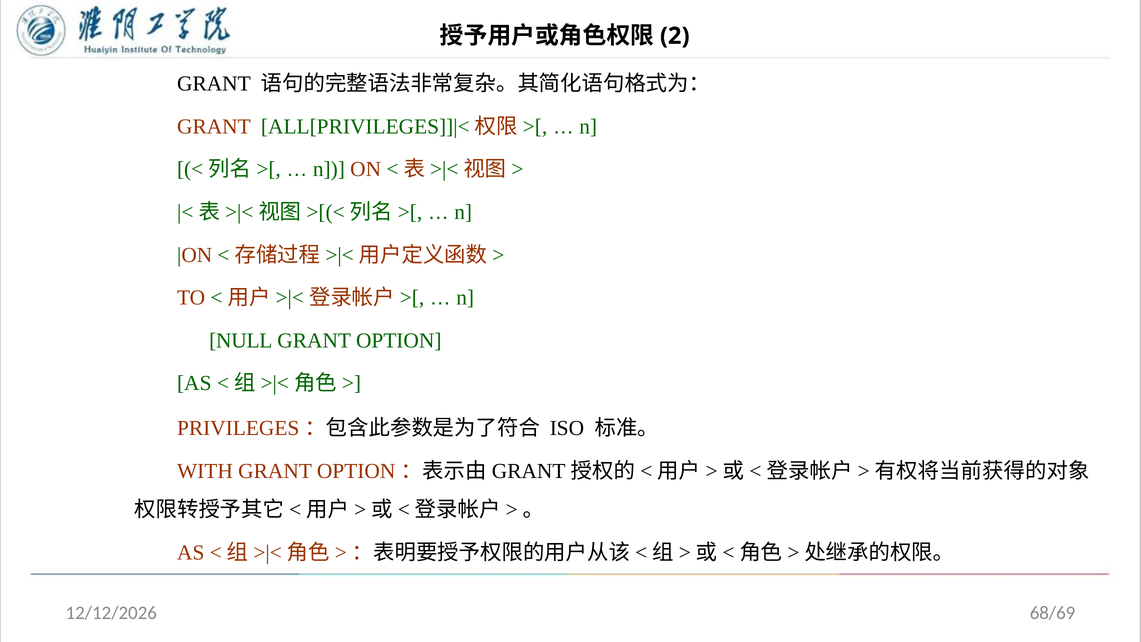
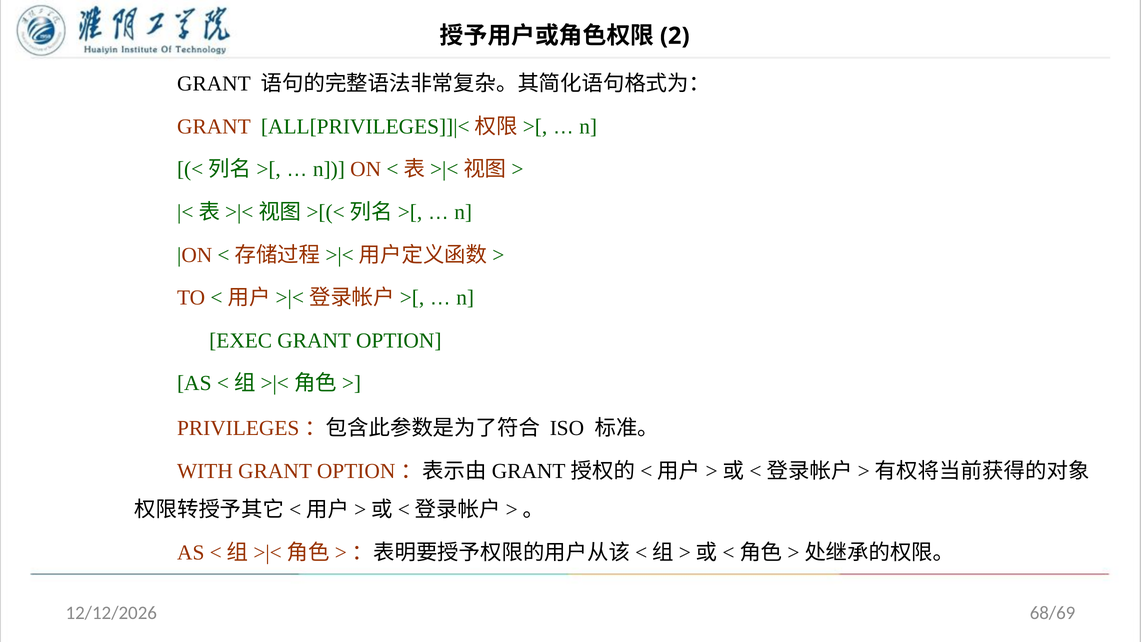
NULL: NULL -> EXEC (241, 340)
